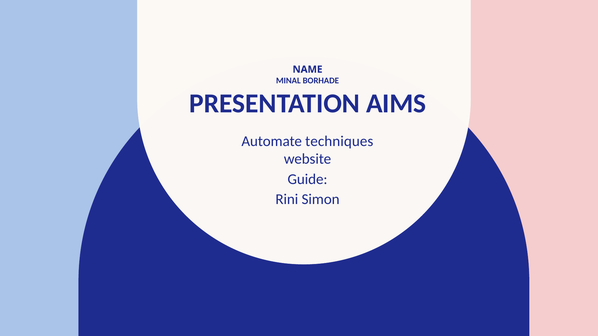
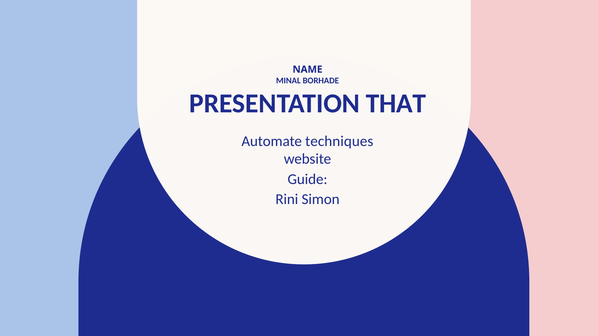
AIMS: AIMS -> THAT (396, 104)
